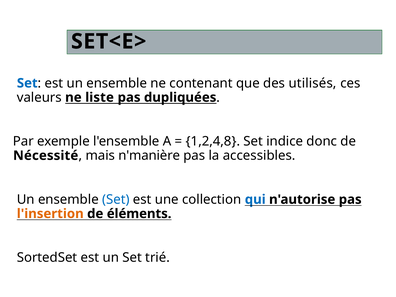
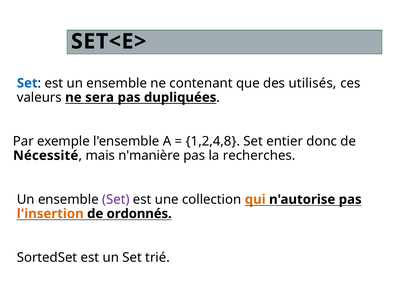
liste: liste -> sera (100, 97)
indice: indice -> entier (285, 141)
accessibles: accessibles -> recherches (259, 156)
Set colour: blue -> purple (116, 199)
qui colour: blue -> orange (255, 199)
éléments: éléments -> ordonnés (139, 214)
